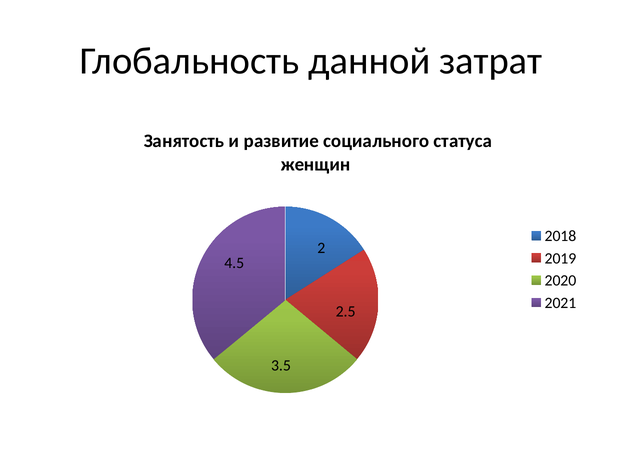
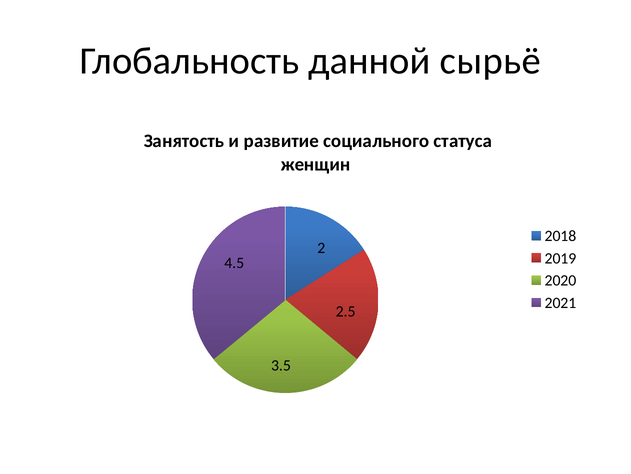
затрат: затрат -> сырьё (490, 61)
